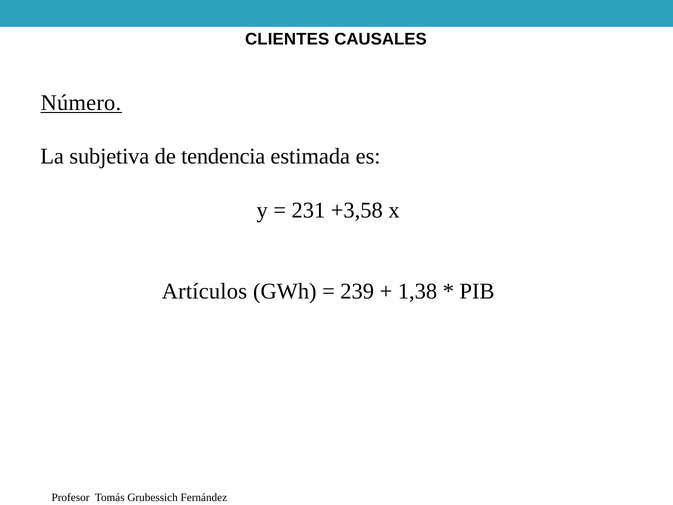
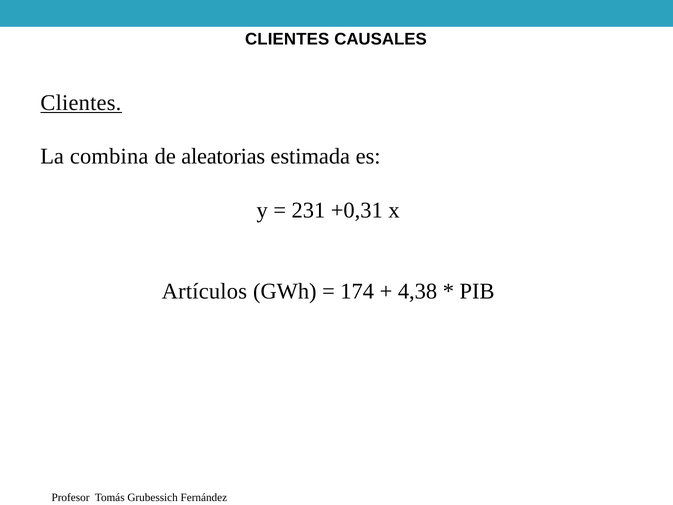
Número: Número -> Clientes (81, 103)
subjetiva: subjetiva -> combina (109, 156)
tendencia: tendencia -> aleatorias (223, 156)
+3,58: +3,58 -> +0,31 (357, 210)
239: 239 -> 174 (357, 291)
1,38: 1,38 -> 4,38 (418, 291)
